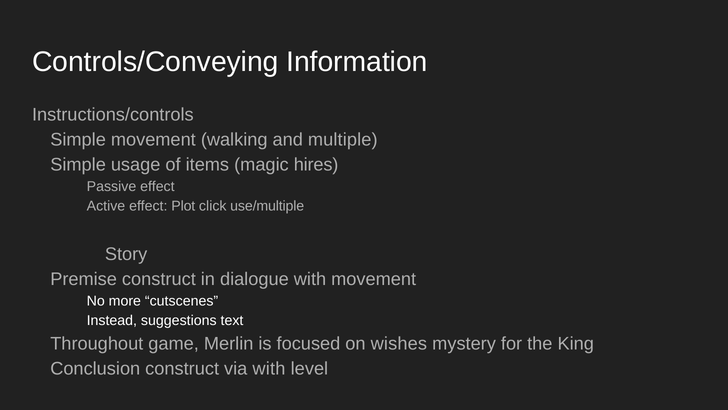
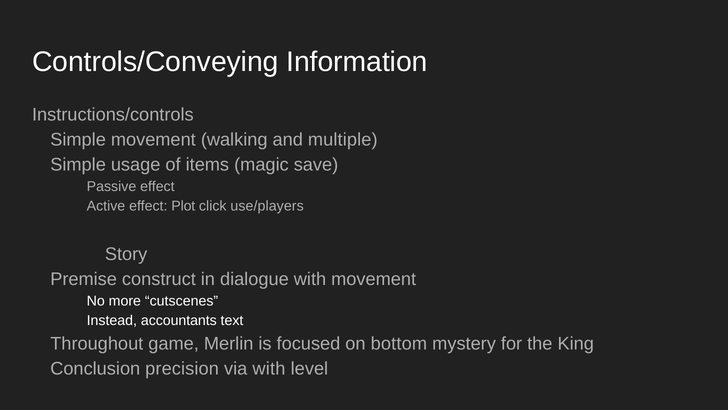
hires: hires -> save (316, 165)
use/multiple: use/multiple -> use/players (267, 206)
suggestions: suggestions -> accountants (179, 320)
wishes: wishes -> bottom (399, 343)
Conclusion construct: construct -> precision (182, 368)
